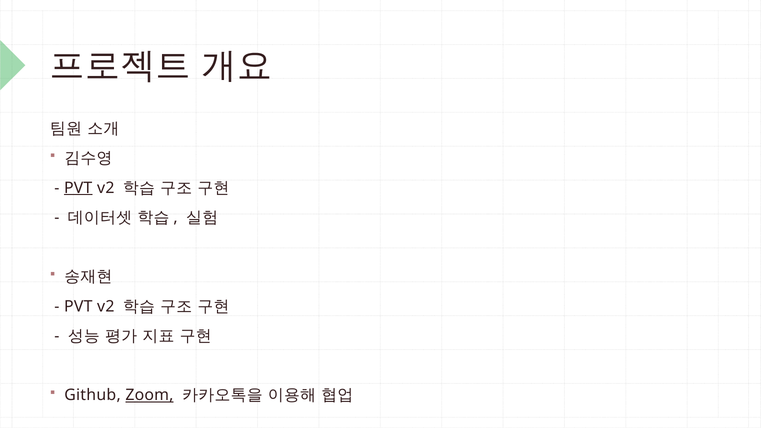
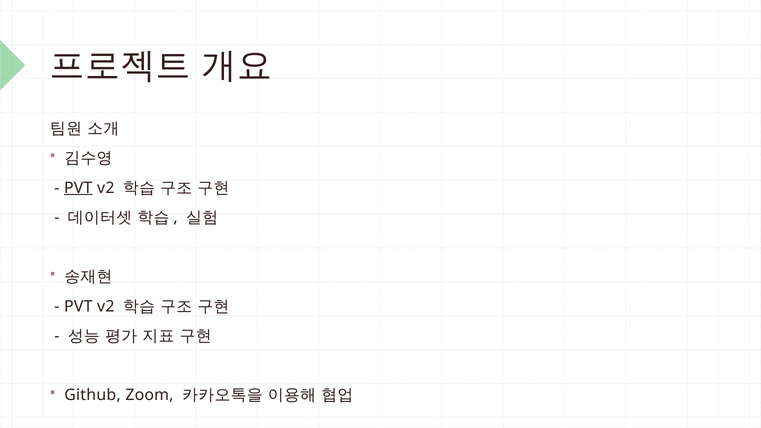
Zoom underline: present -> none (149, 395)
